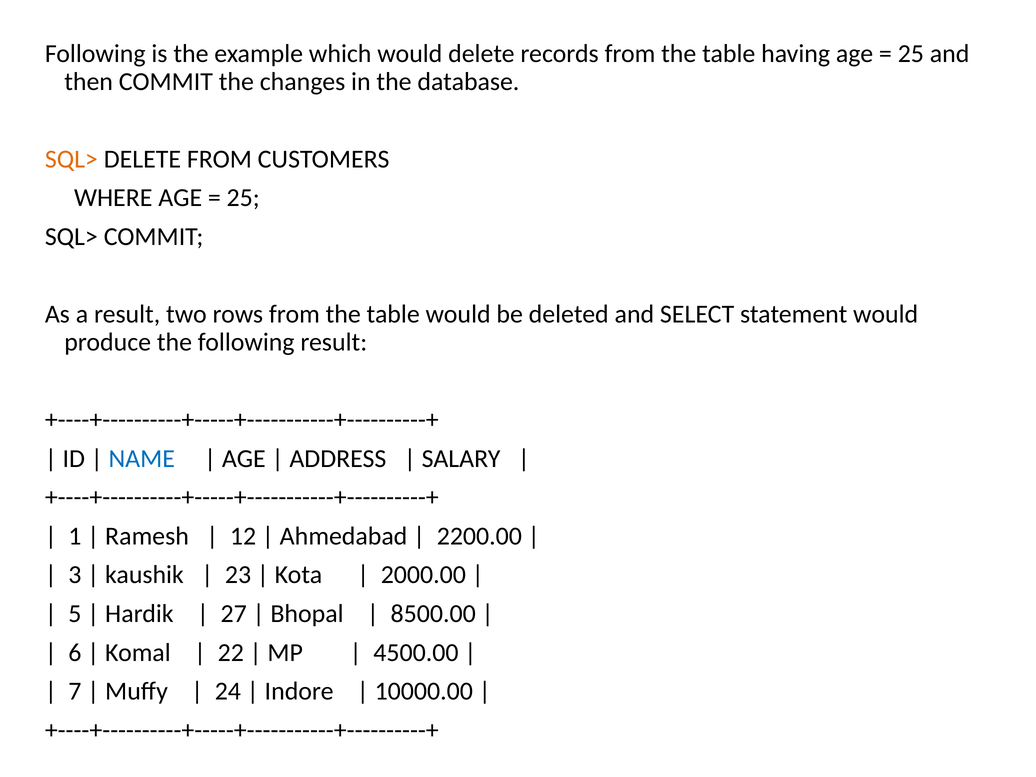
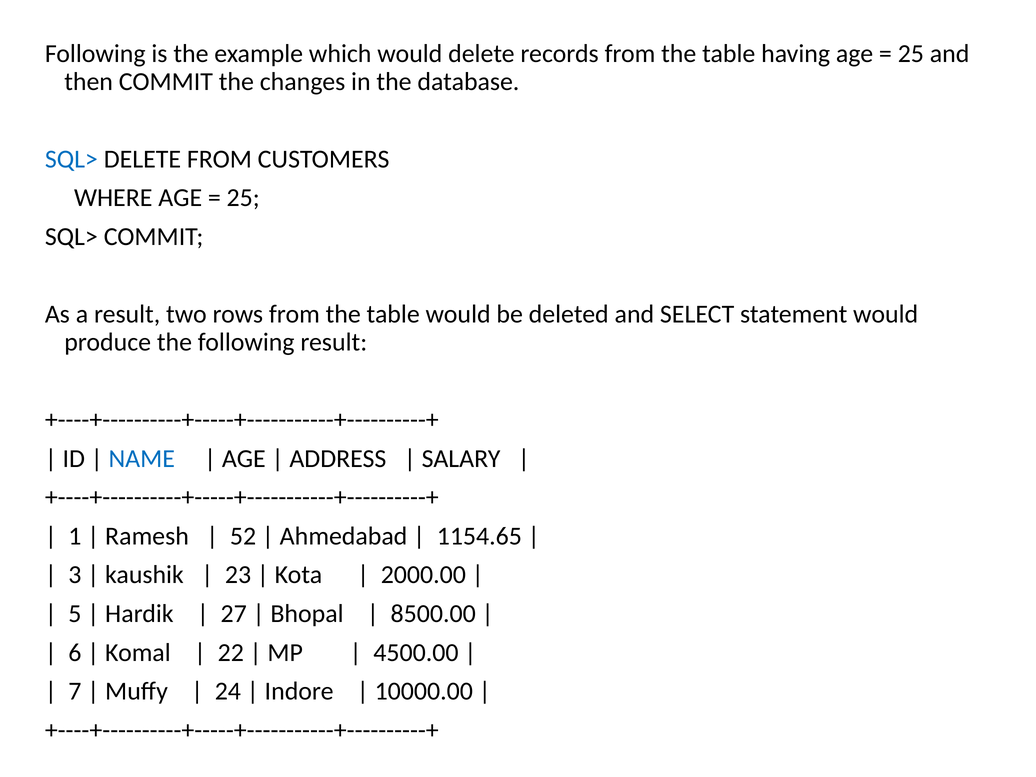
SQL> colour: orange -> blue (71, 159)
12: 12 -> 52 (243, 536)
2200.00: 2200.00 -> 1154.65 (479, 536)
